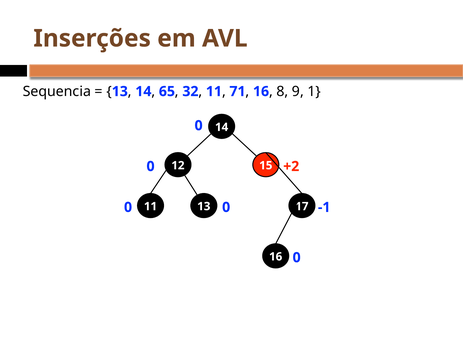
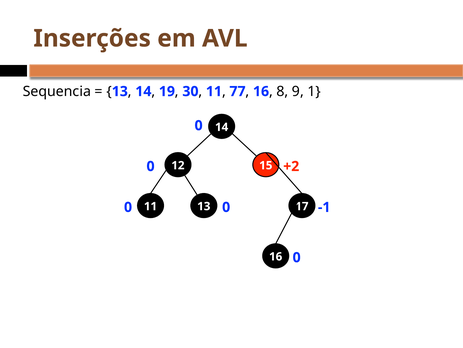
65: 65 -> 19 (167, 91)
32: 32 -> 30 (190, 91)
71: 71 -> 77 (238, 91)
